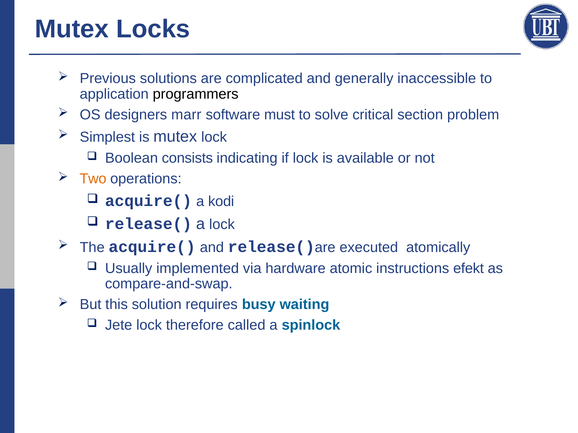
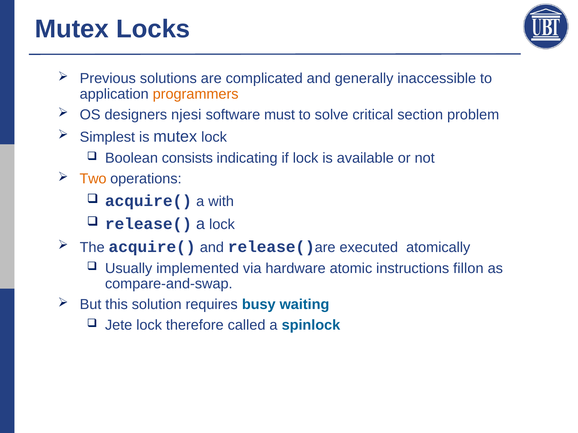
programmers colour: black -> orange (196, 94)
marr: marr -> njesi (186, 115)
kodi: kodi -> with (221, 202)
efekt: efekt -> fillon (468, 269)
